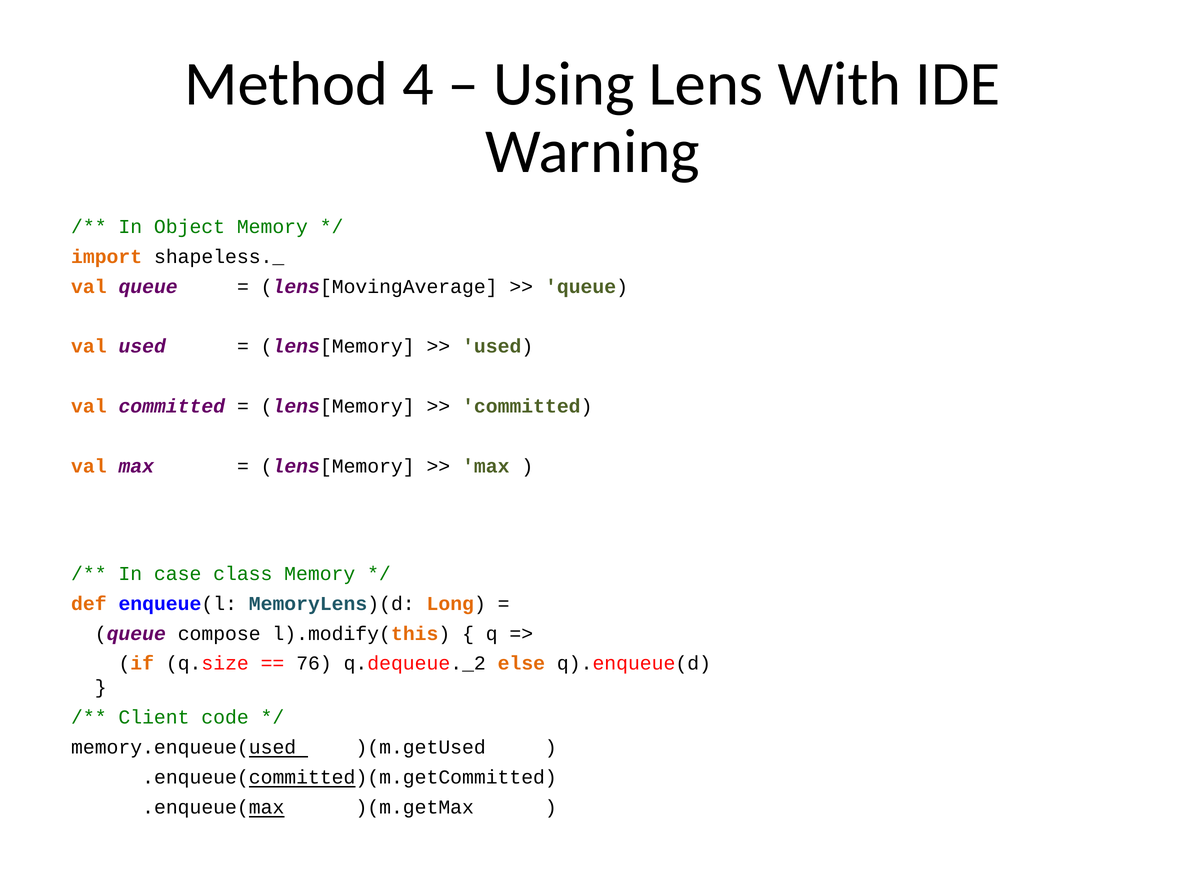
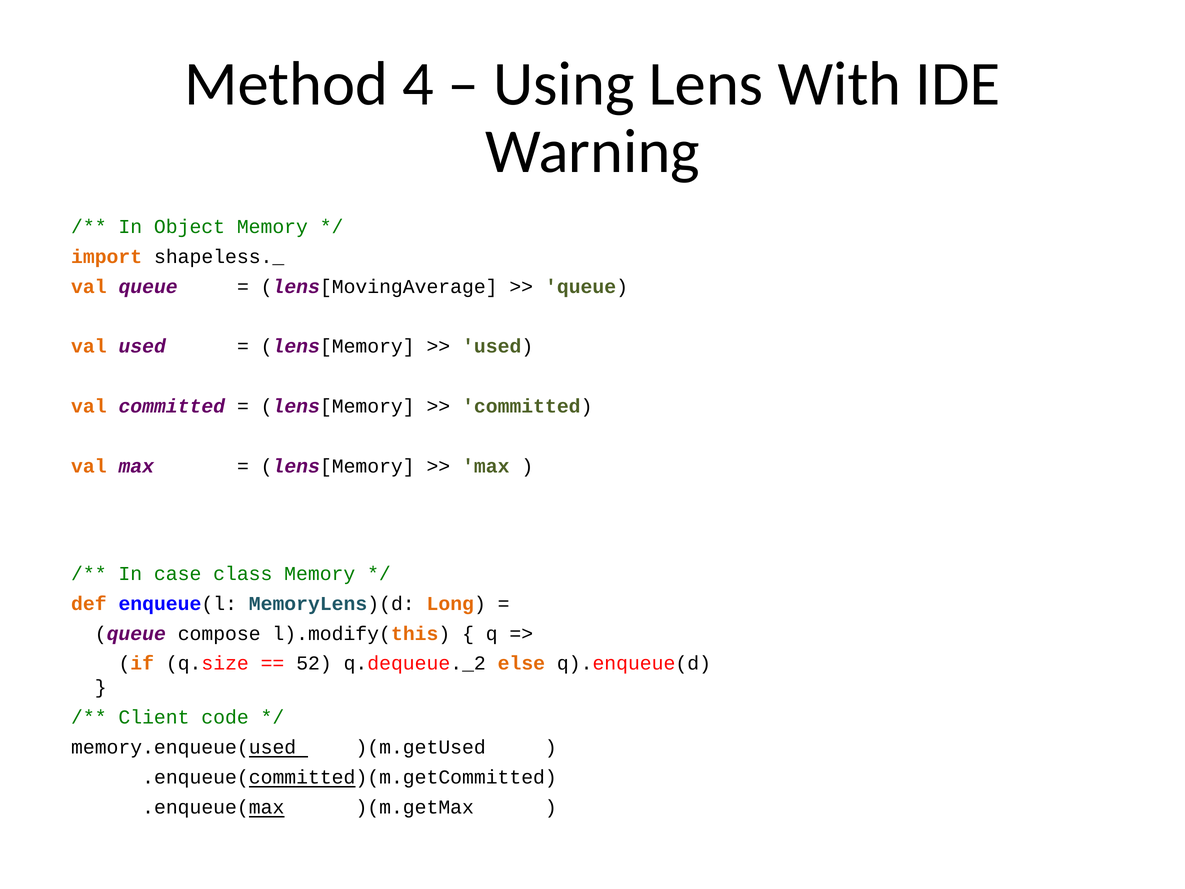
76: 76 -> 52 (314, 663)
